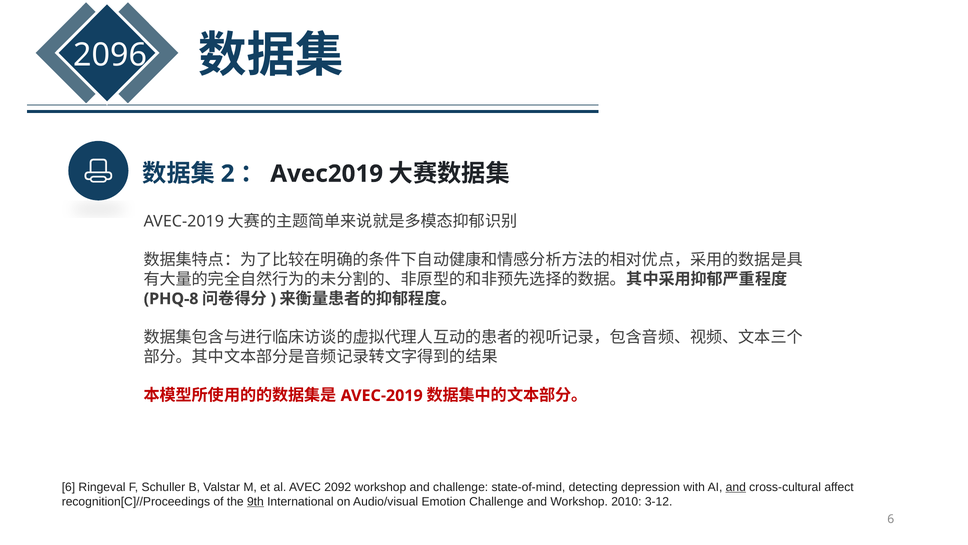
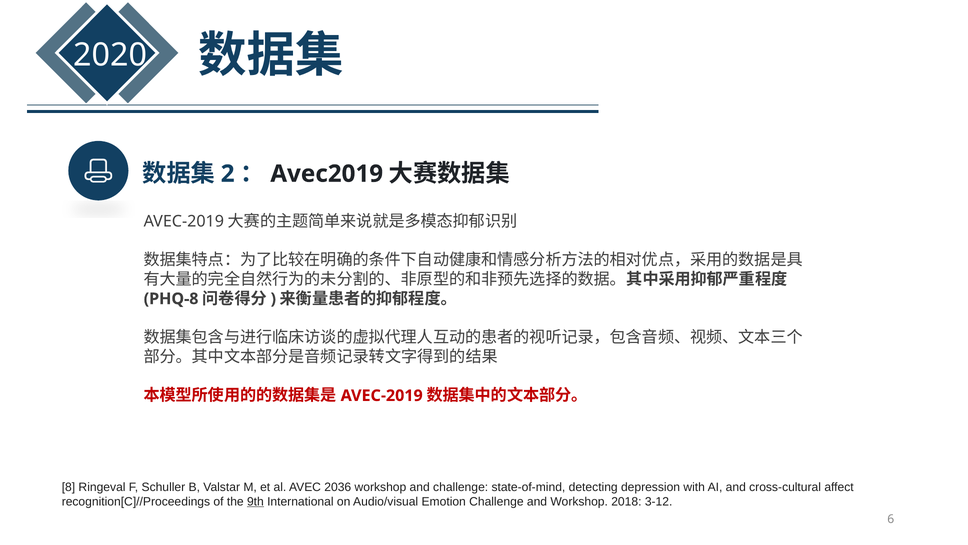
2096: 2096 -> 2020 (110, 55)
6: 6 -> 8 (68, 487)
2092: 2092 -> 2036 (338, 487)
and underline: present -> none (736, 487)
2010: 2010 -> 2018 (626, 501)
